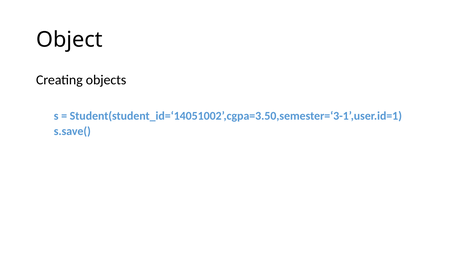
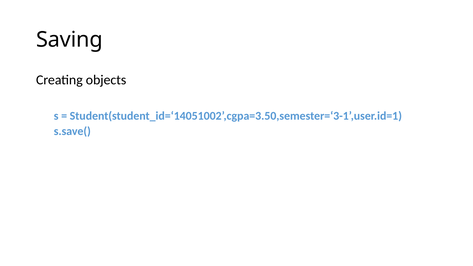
Object: Object -> Saving (69, 40)
